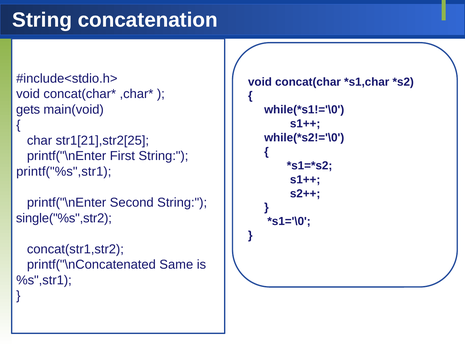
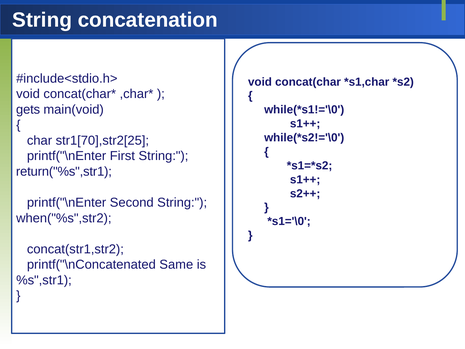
str1[21],str2[25: str1[21],str2[25 -> str1[70],str2[25 (102, 140)
printf("%s",str1: printf("%s",str1 -> return("%s",str1 (64, 171)
single("%s",str2: single("%s",str2 -> when("%s",str2 (64, 218)
